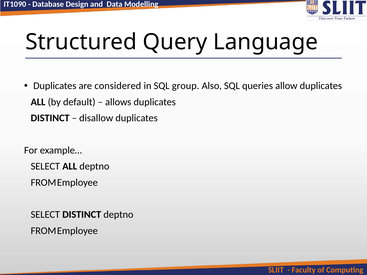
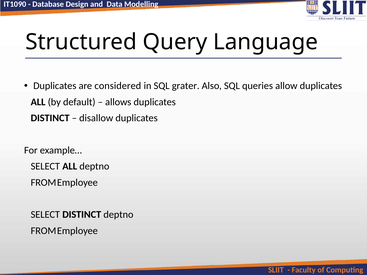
group: group -> grater (186, 86)
